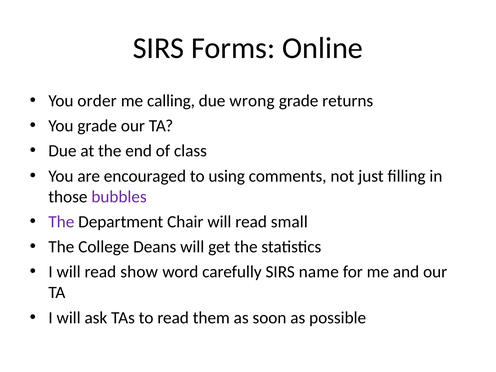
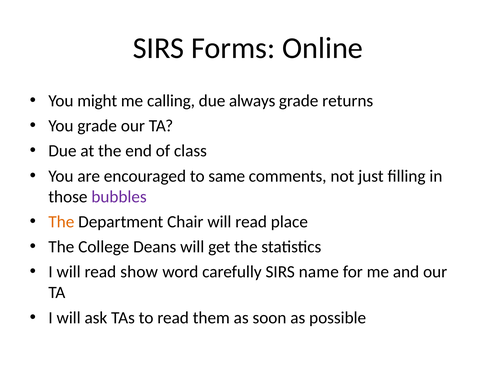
order: order -> might (97, 101)
wrong: wrong -> always (252, 101)
using: using -> same (227, 176)
The colour: purple -> orange (61, 222)
small: small -> place (289, 222)
